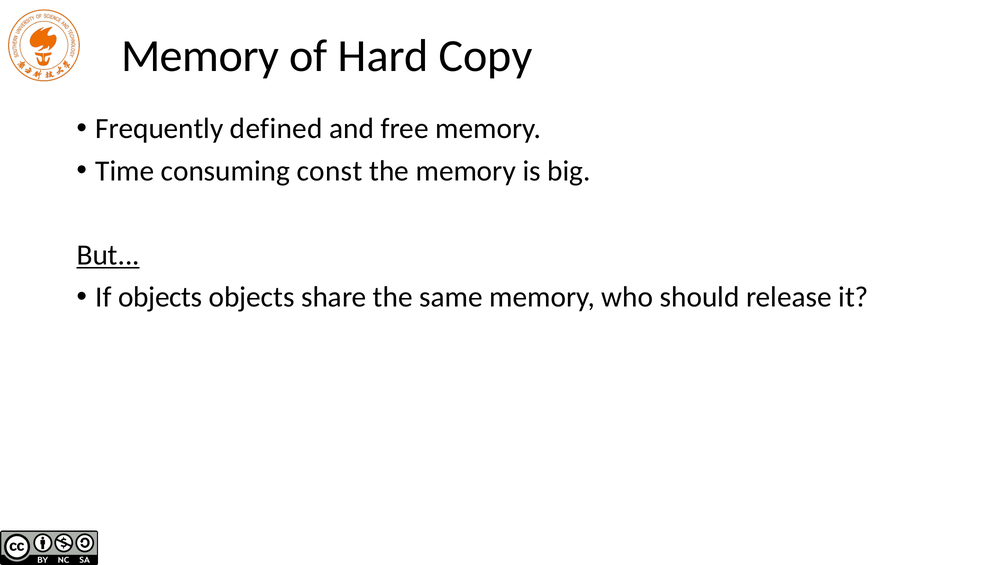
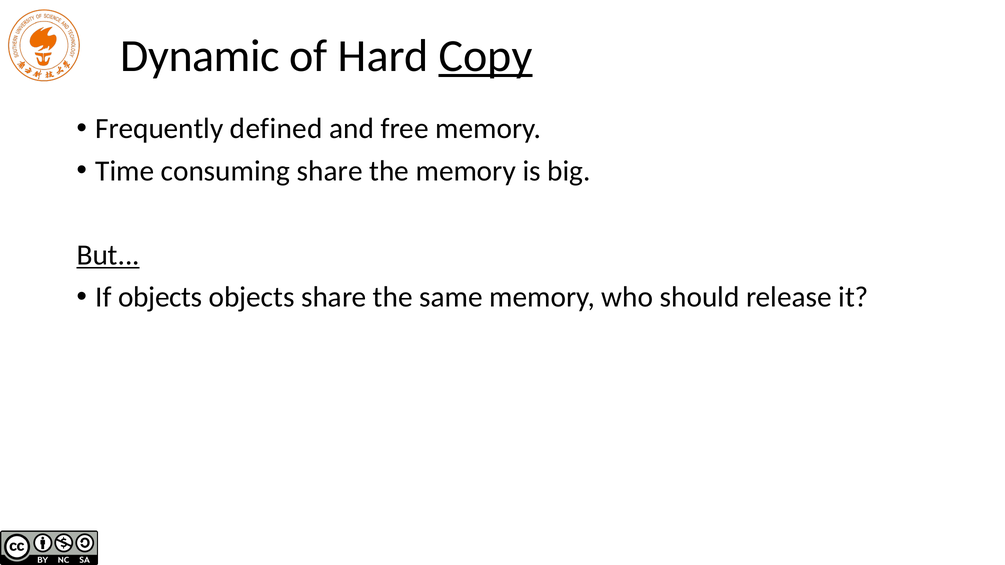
Memory: Memory -> Dynamic (200, 56)
Copy underline: none -> present (485, 56)
consuming const: const -> share (330, 171)
